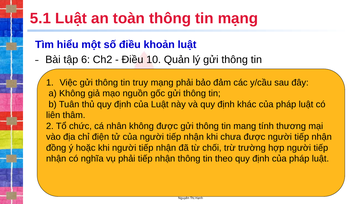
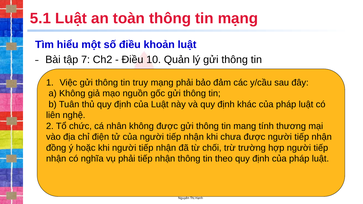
6: 6 -> 7 (86, 60)
thâm: thâm -> nghệ (74, 115)
